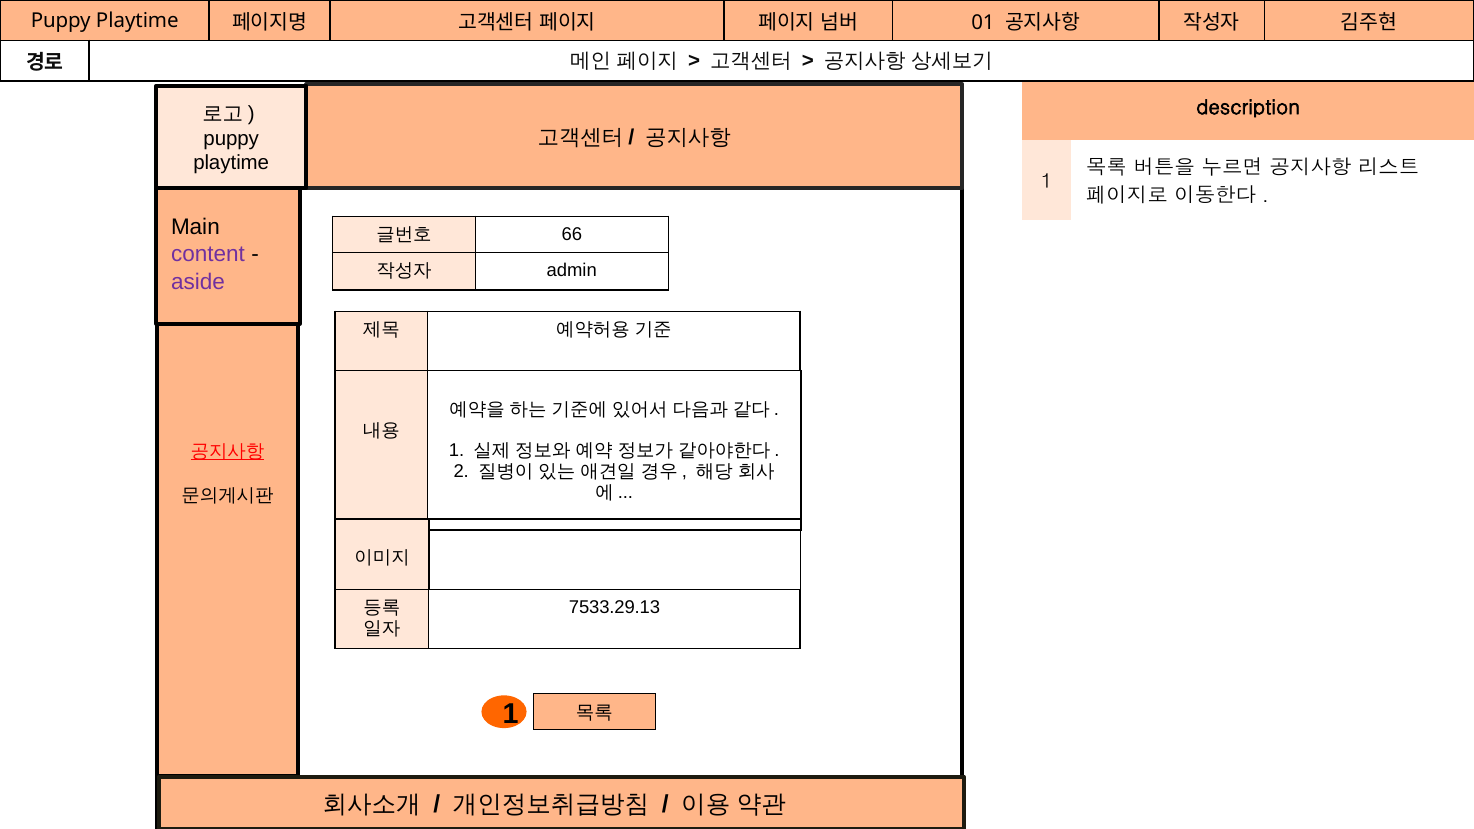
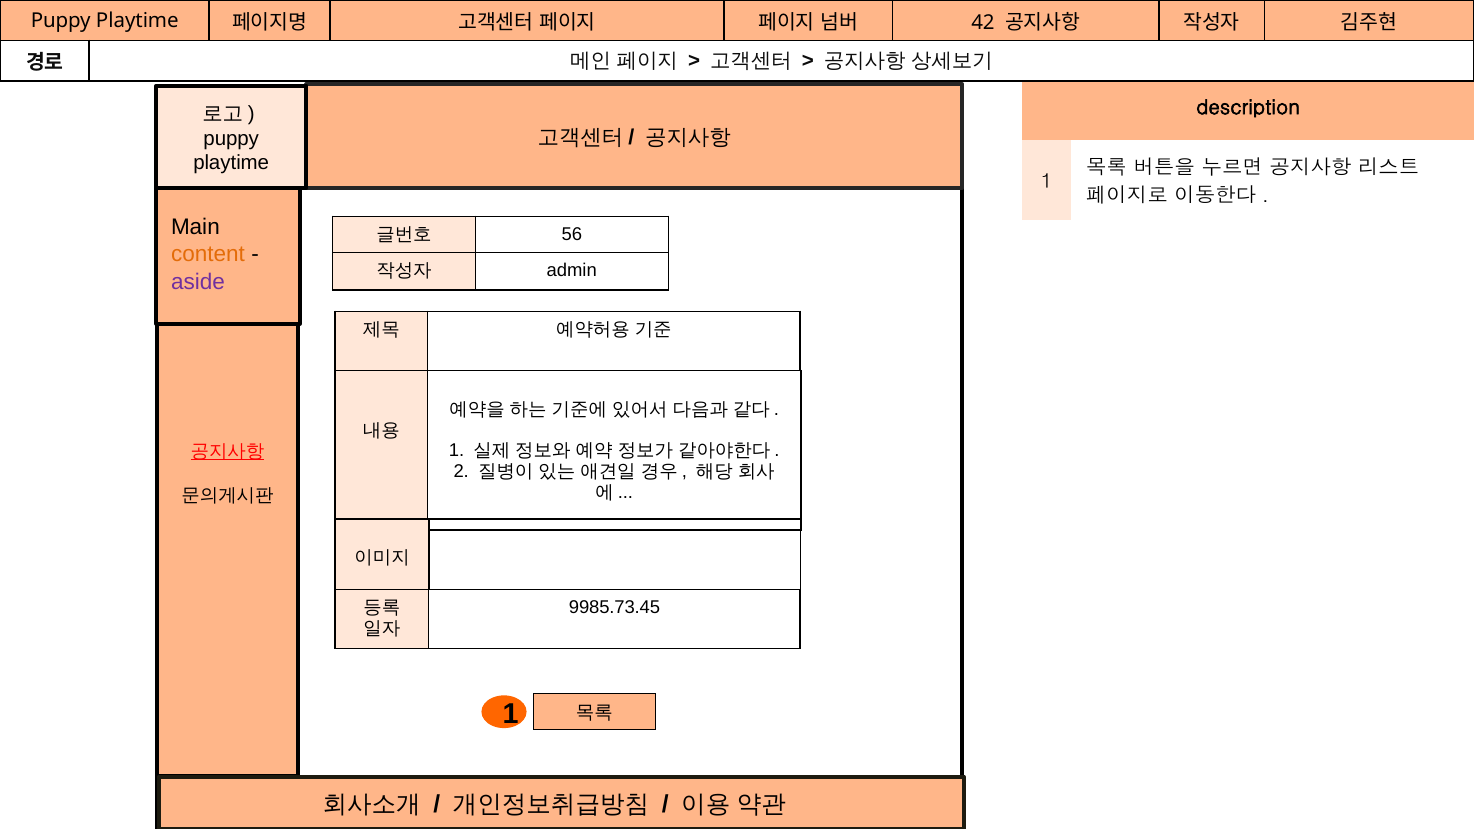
01: 01 -> 42 (983, 22)
66: 66 -> 56 (572, 234)
content colour: purple -> orange (208, 255)
7533.29.13: 7533.29.13 -> 9985.73.45 (614, 608)
